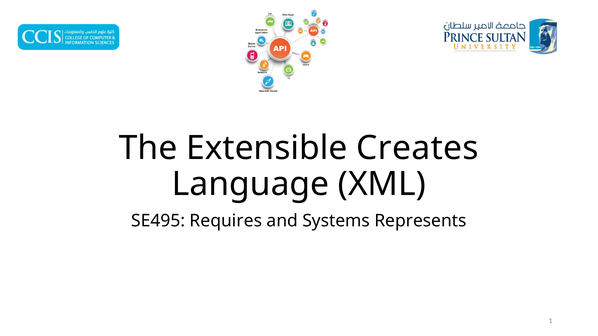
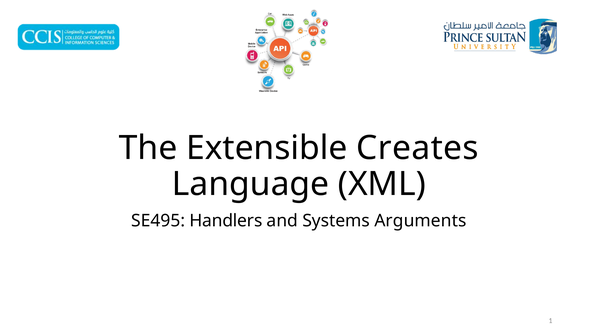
Requires: Requires -> Handlers (226, 221)
Represents: Represents -> Arguments (420, 221)
